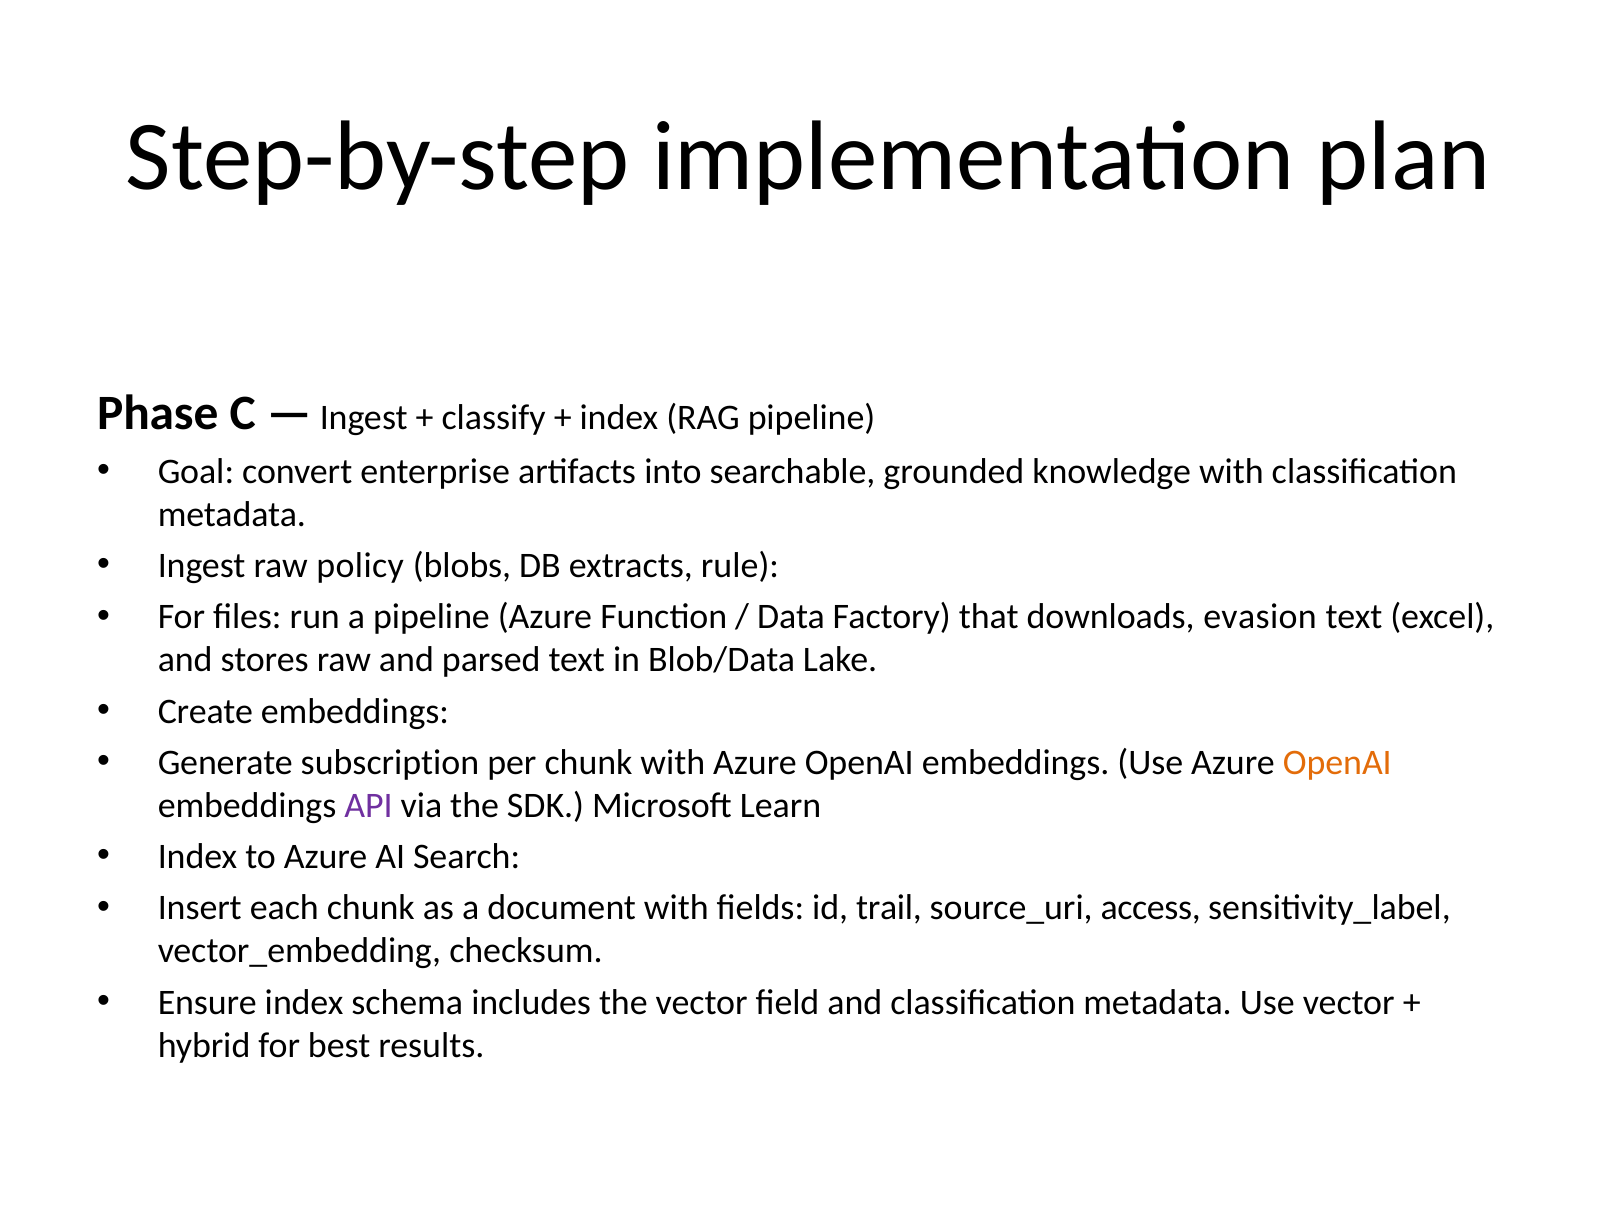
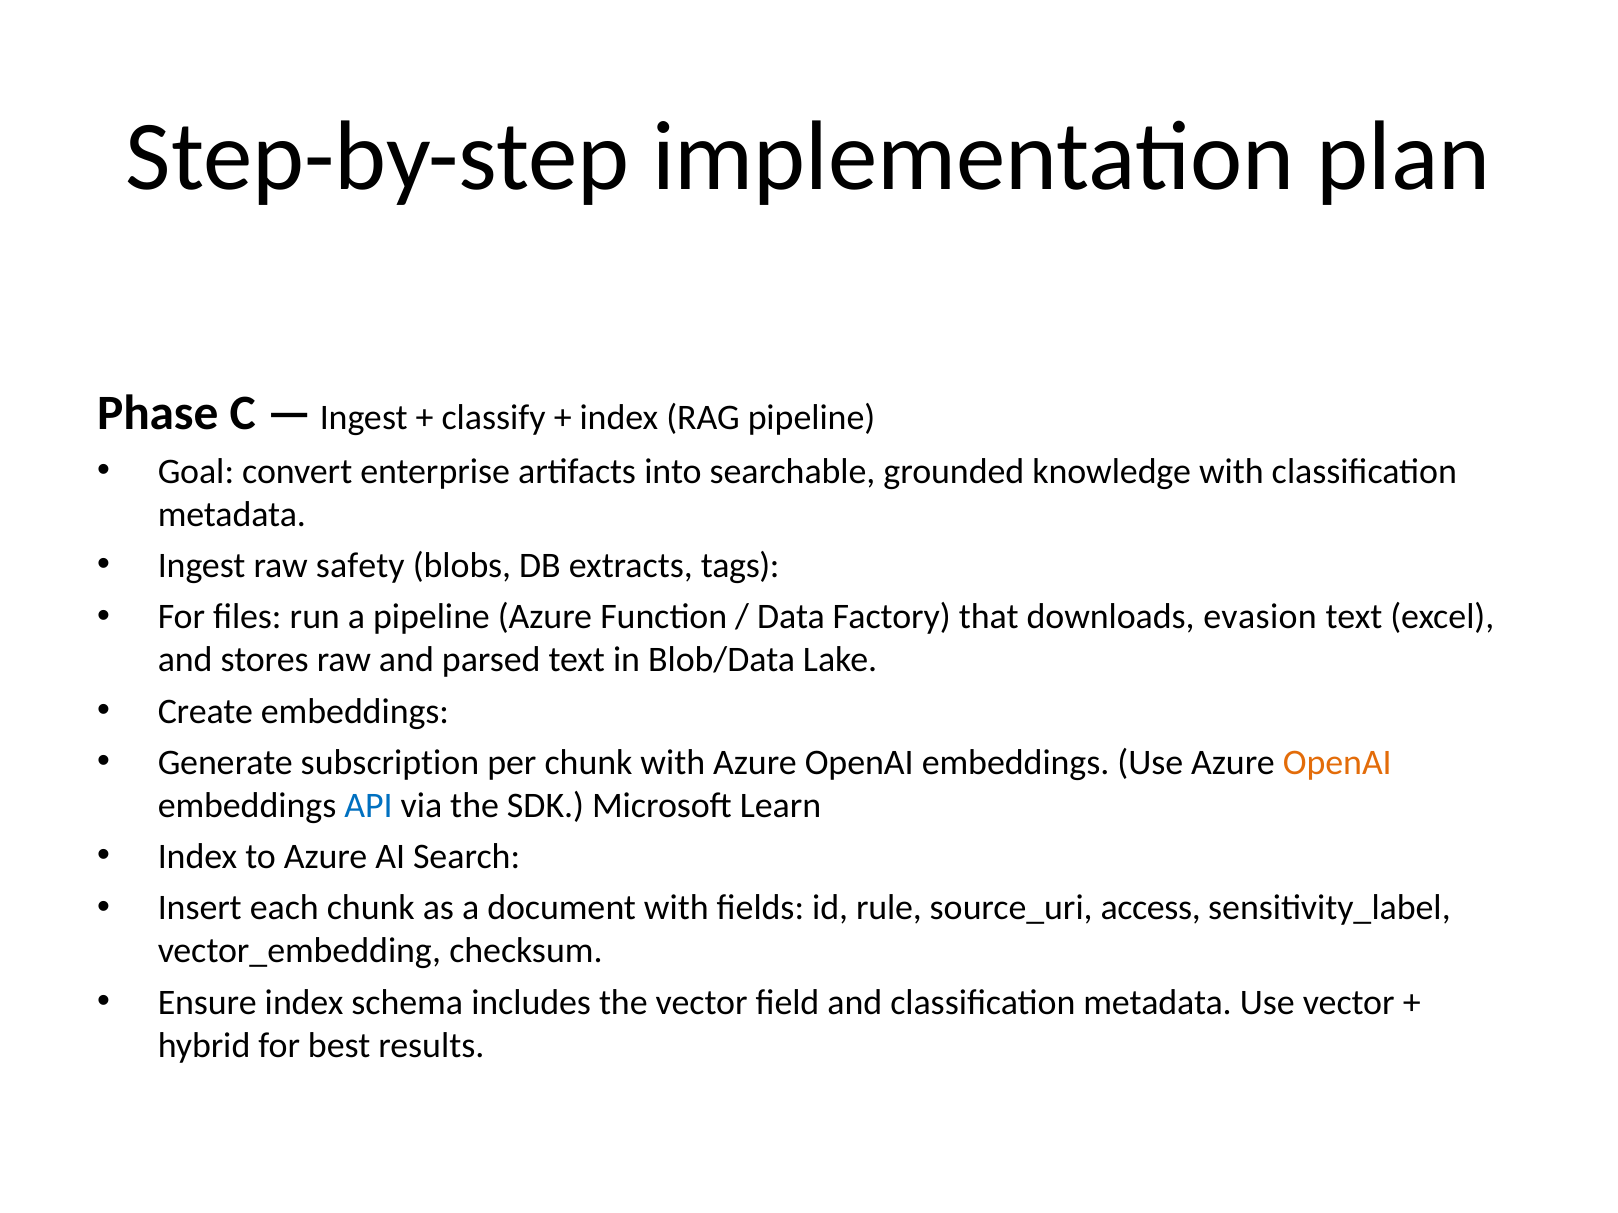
policy: policy -> safety (360, 566)
rule: rule -> tags (740, 566)
API colour: purple -> blue (368, 806)
trail: trail -> rule (889, 908)
